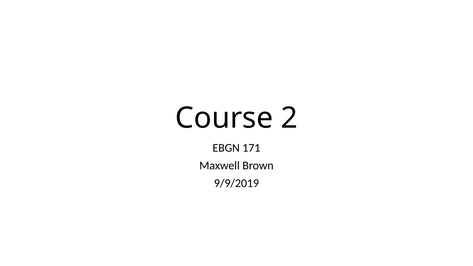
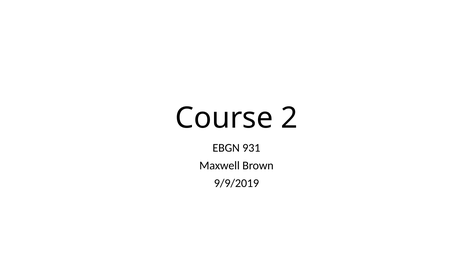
171: 171 -> 931 (251, 148)
